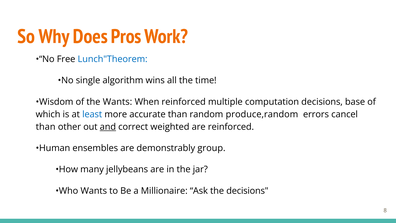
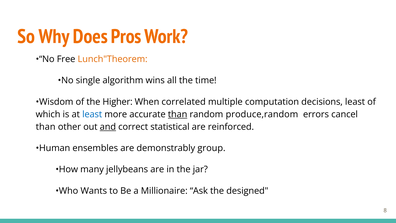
Lunch"Theorem colour: blue -> orange (113, 59)
the Wants: Wants -> Higher (118, 102)
When reinforced: reinforced -> correlated (184, 102)
decisions base: base -> least (355, 102)
than underline: none -> present (178, 114)
weighted: weighted -> statistical (170, 127)
the decisions: decisions -> designed (247, 191)
